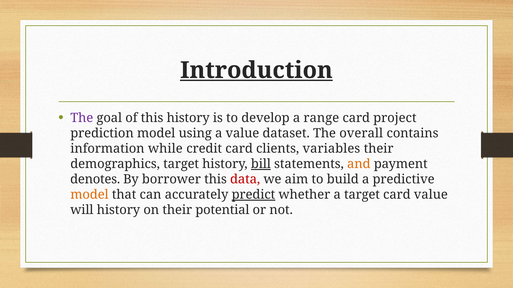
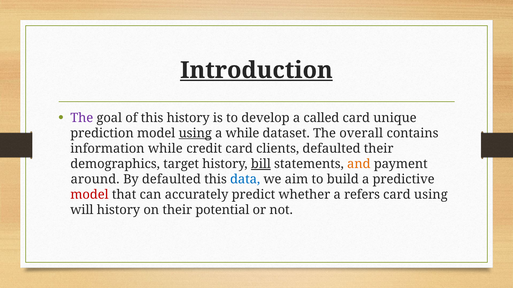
range: range -> called (321, 118)
project: project -> unique (395, 118)
using underline: none -> present (195, 134)
a value: value -> while (243, 134)
clients variables: variables -> defaulted (331, 149)
denotes: denotes -> around (95, 180)
By borrower: borrower -> defaulted (171, 180)
data colour: red -> blue (245, 180)
model colour: orange -> red (89, 195)
predict underline: present -> none (253, 195)
a target: target -> refers (362, 195)
card value: value -> using (431, 195)
